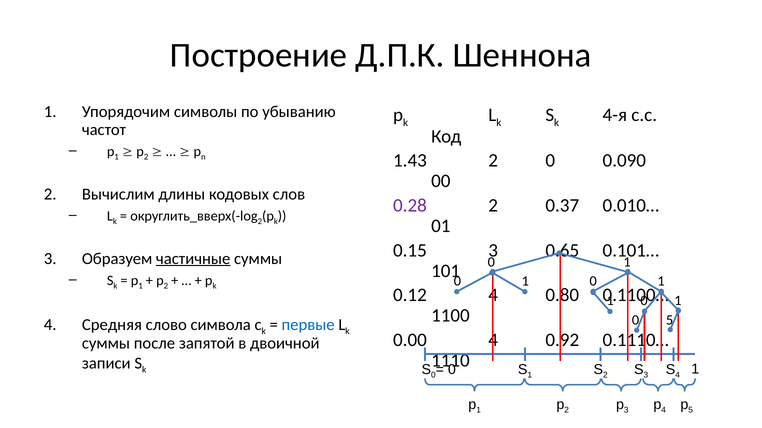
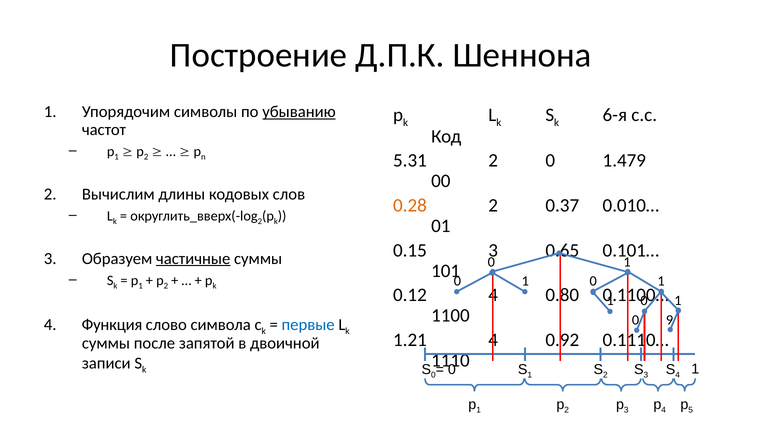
убыванию underline: none -> present (299, 112)
4-я: 4-я -> 6-я (615, 115)
1.43: 1.43 -> 5.31 (410, 161)
0.090: 0.090 -> 1.479 (624, 161)
0.28 colour: purple -> orange (410, 206)
0 5: 5 -> 9 (669, 320)
Средняя: Средняя -> Функция (112, 325)
0.00: 0.00 -> 1.21 (410, 341)
